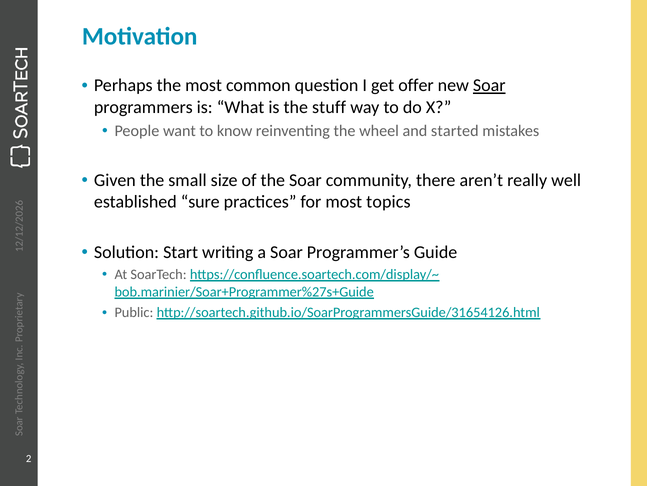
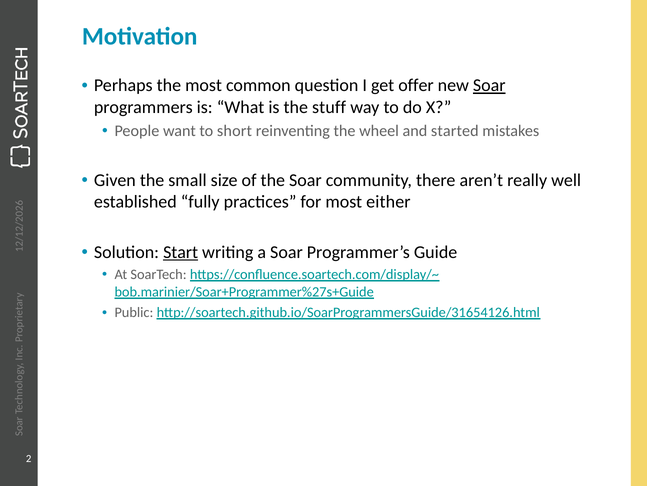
know: know -> short (235, 131)
sure: sure -> fully (200, 202)
topics: topics -> either (388, 202)
Start underline: none -> present (181, 252)
